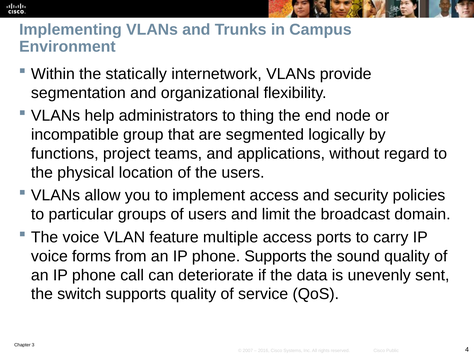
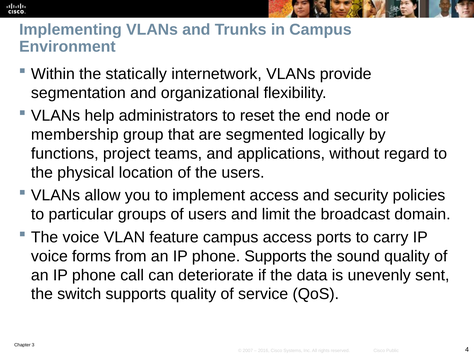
thing: thing -> reset (257, 116)
incompatible: incompatible -> membership (75, 135)
feature multiple: multiple -> campus (231, 238)
